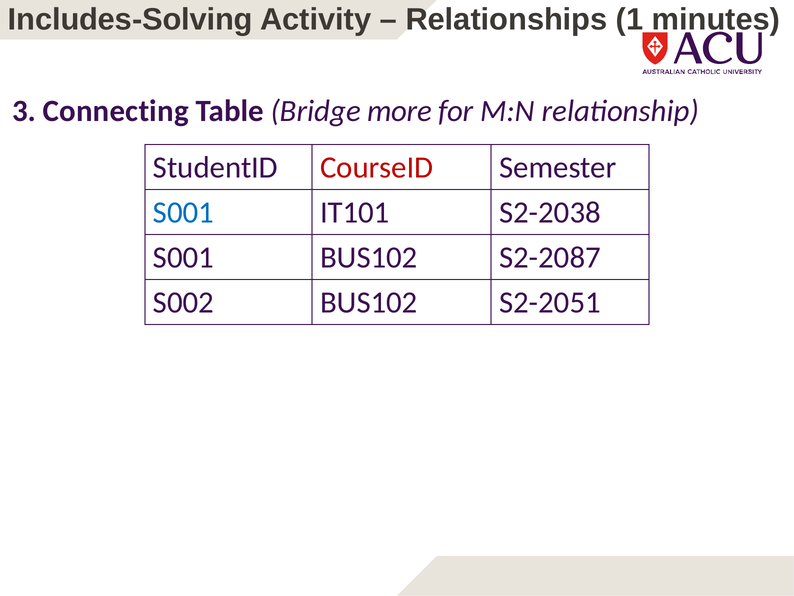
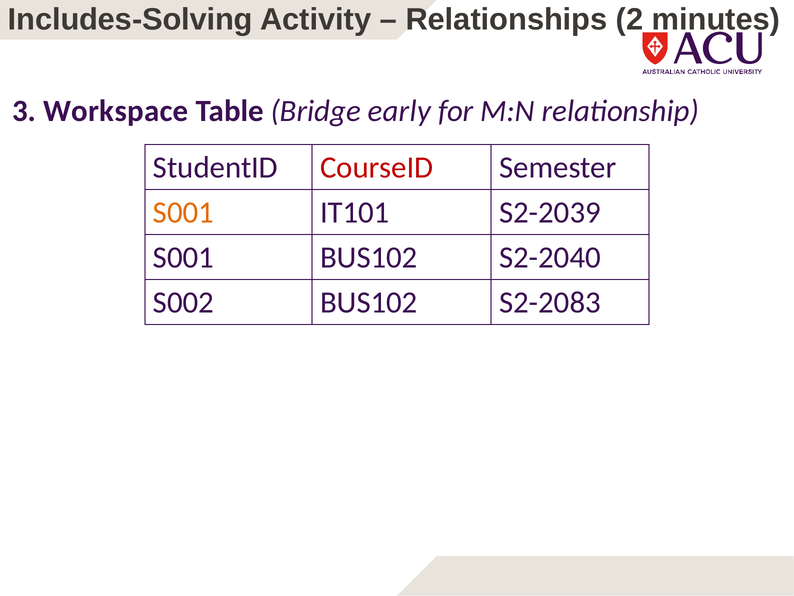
1: 1 -> 2 (630, 19)
Connecting: Connecting -> Workspace (116, 111)
more: more -> early (399, 111)
S001 colour: blue -> orange (183, 212)
S2-2038: S2-2038 -> S2-2039 (550, 212)
S2-2087: S2-2087 -> S2-2040 (550, 257)
S2-2051: S2-2051 -> S2-2083 (550, 302)
